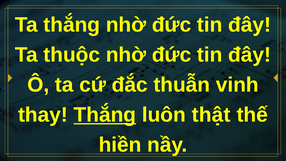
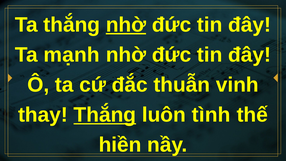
nhờ underline: none -> present (126, 25)
thuộc: thuộc -> mạnh (72, 55)
thật: thật -> tình (211, 115)
